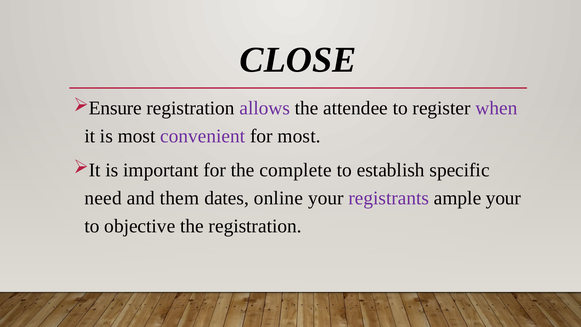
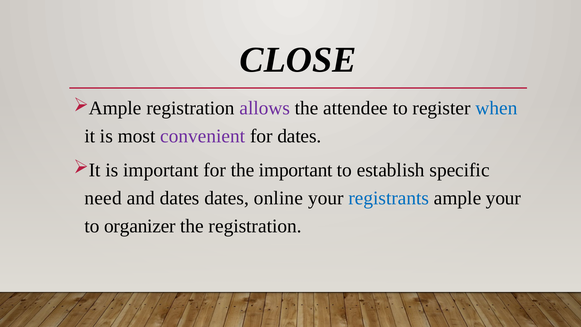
Ensure: Ensure -> Ample (115, 108)
when colour: purple -> blue (496, 108)
for most: most -> dates (299, 136)
the complete: complete -> important (296, 170)
and them: them -> dates (180, 198)
registrants colour: purple -> blue (389, 198)
objective: objective -> organizer (140, 226)
